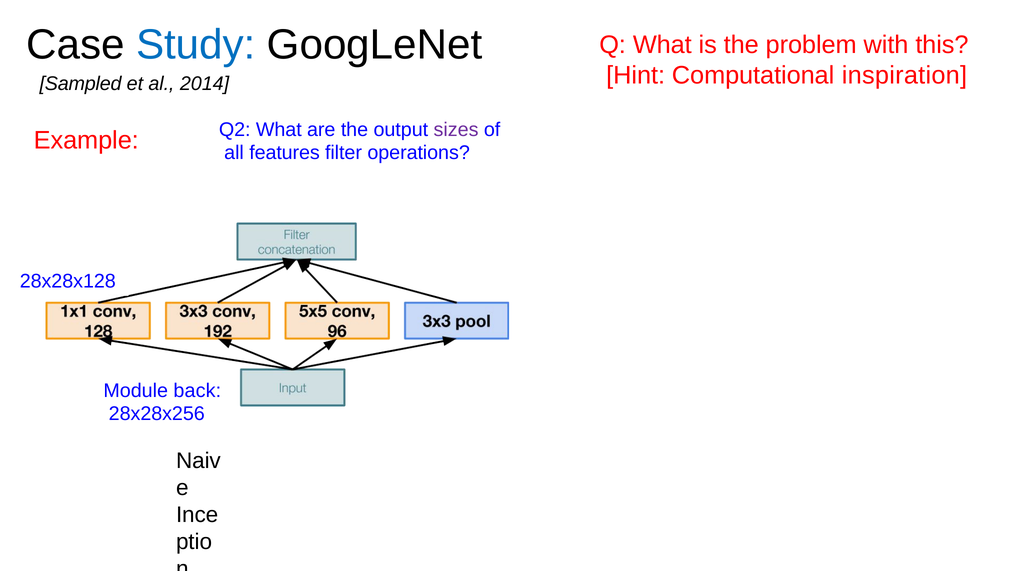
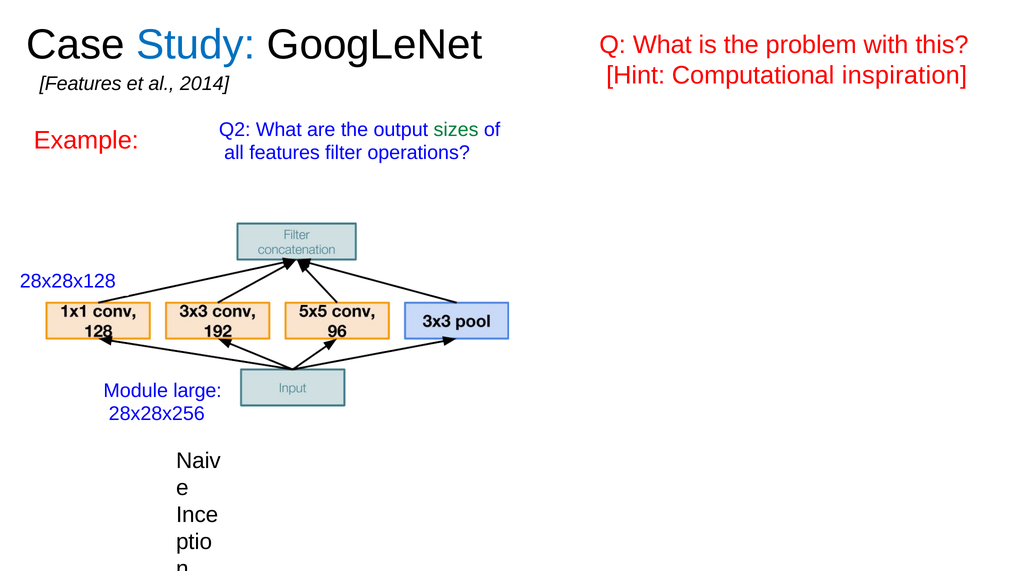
Sampled: Sampled -> Features (81, 84)
sizes colour: purple -> green (456, 130)
back: back -> large (198, 390)
